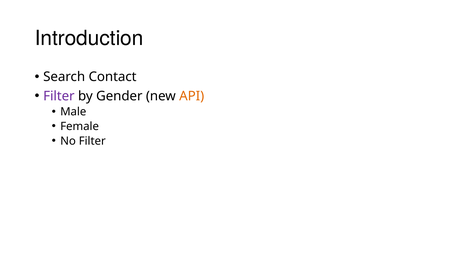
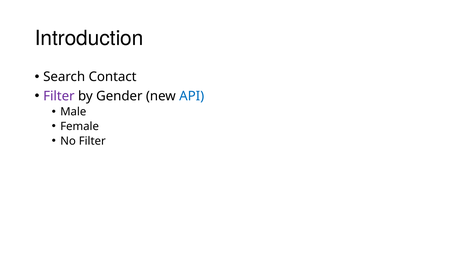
API colour: orange -> blue (192, 96)
